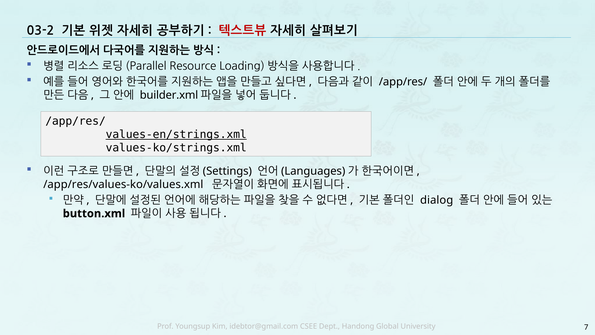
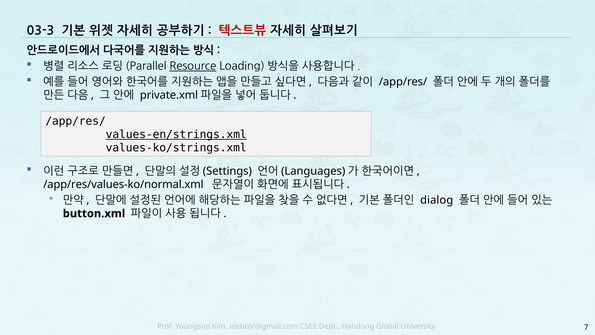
03-2: 03-2 -> 03-3 (40, 31)
Resource underline: none -> present (193, 66)
builder.xml: builder.xml -> private.xml (169, 95)
/app/res/values-ko/values.xml: /app/res/values-ko/values.xml -> /app/res/values-ko/normal.xml (123, 184)
